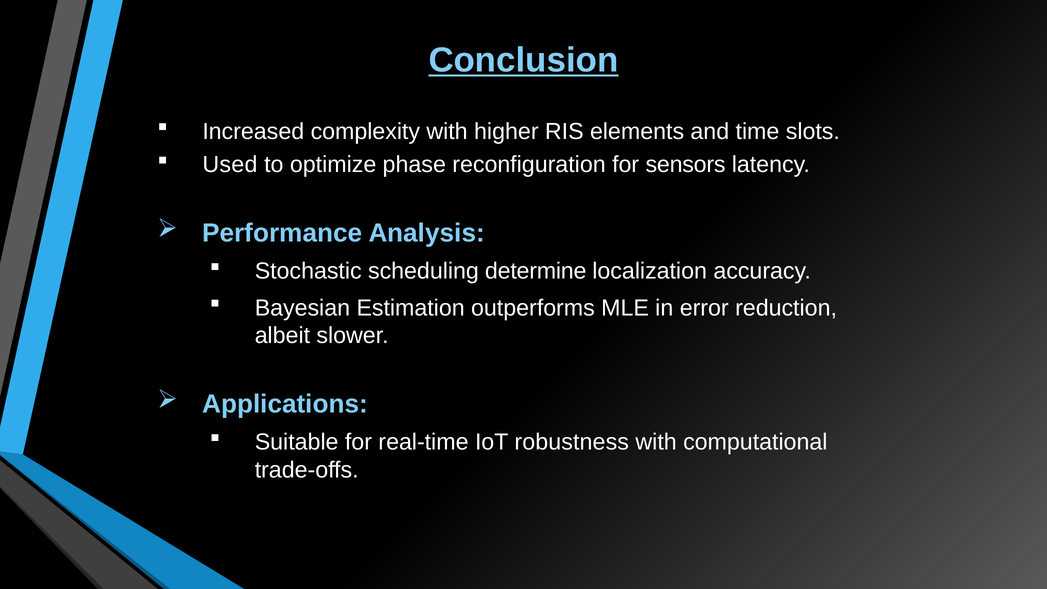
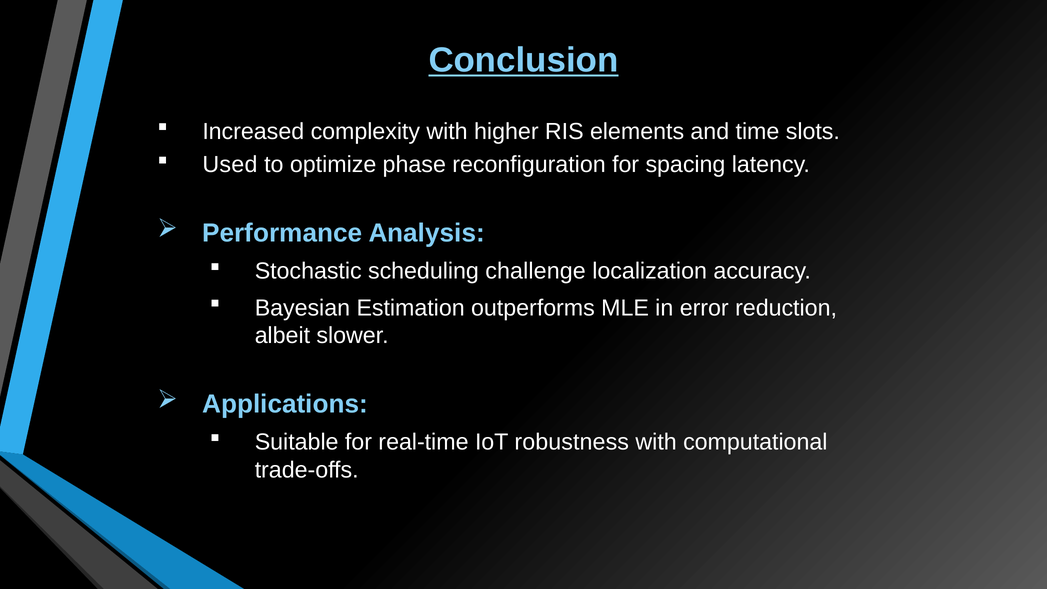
sensors: sensors -> spacing (685, 165)
determine: determine -> challenge (536, 271)
